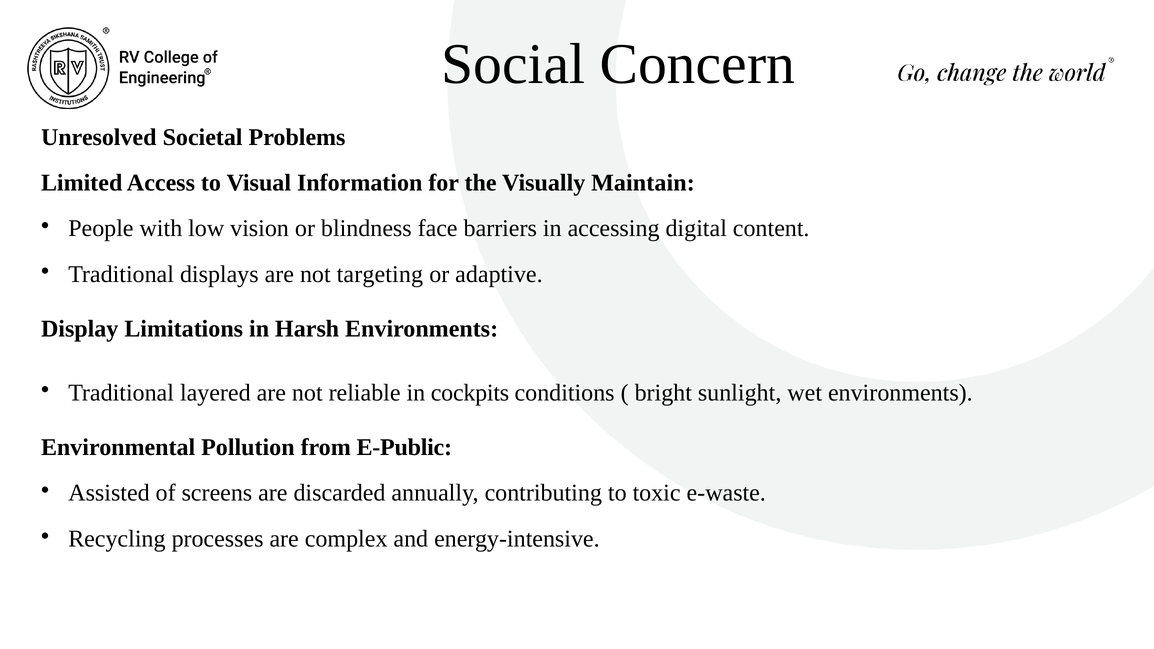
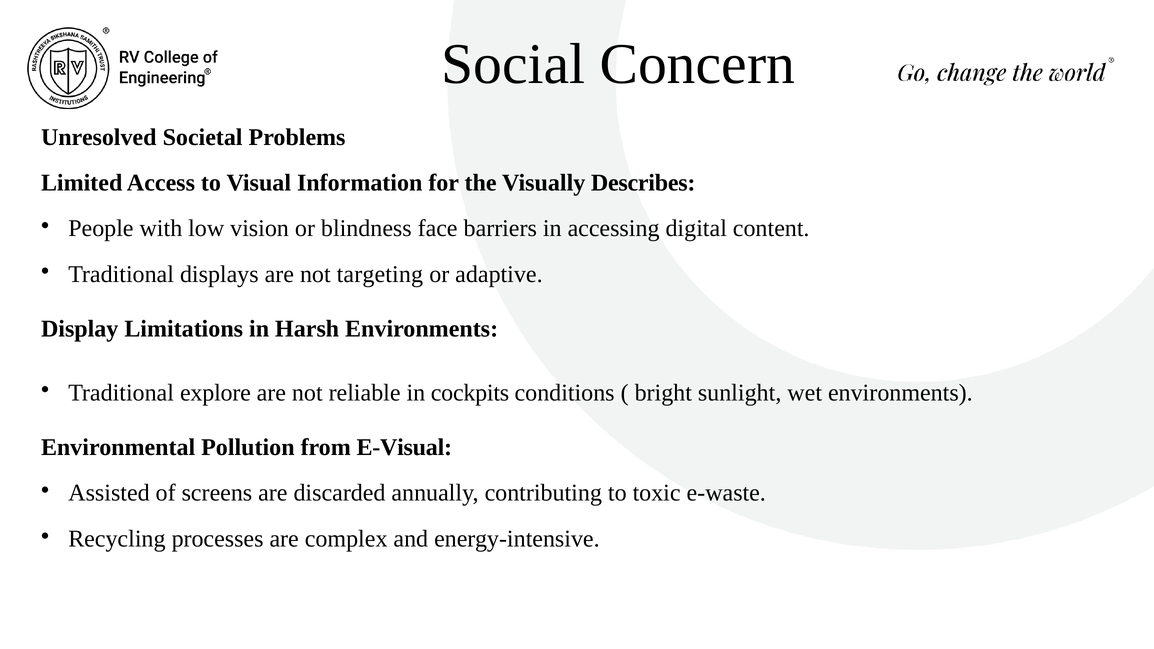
Maintain: Maintain -> Describes (643, 183)
layered: layered -> explore (215, 393)
E-Public: E-Public -> E-Visual (404, 447)
